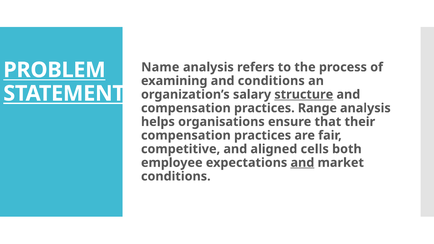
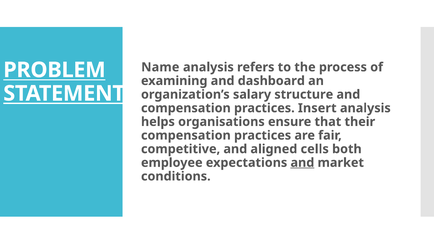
and conditions: conditions -> dashboard (271, 81)
structure underline: present -> none (304, 95)
Range: Range -> Insert (317, 108)
